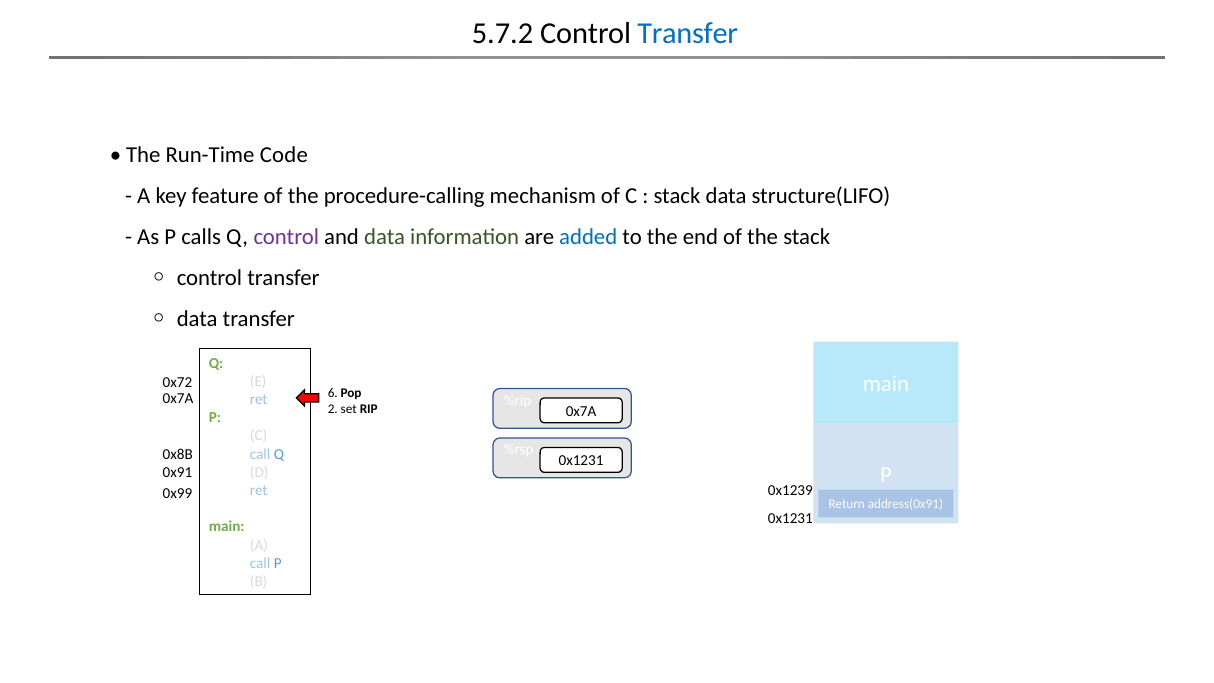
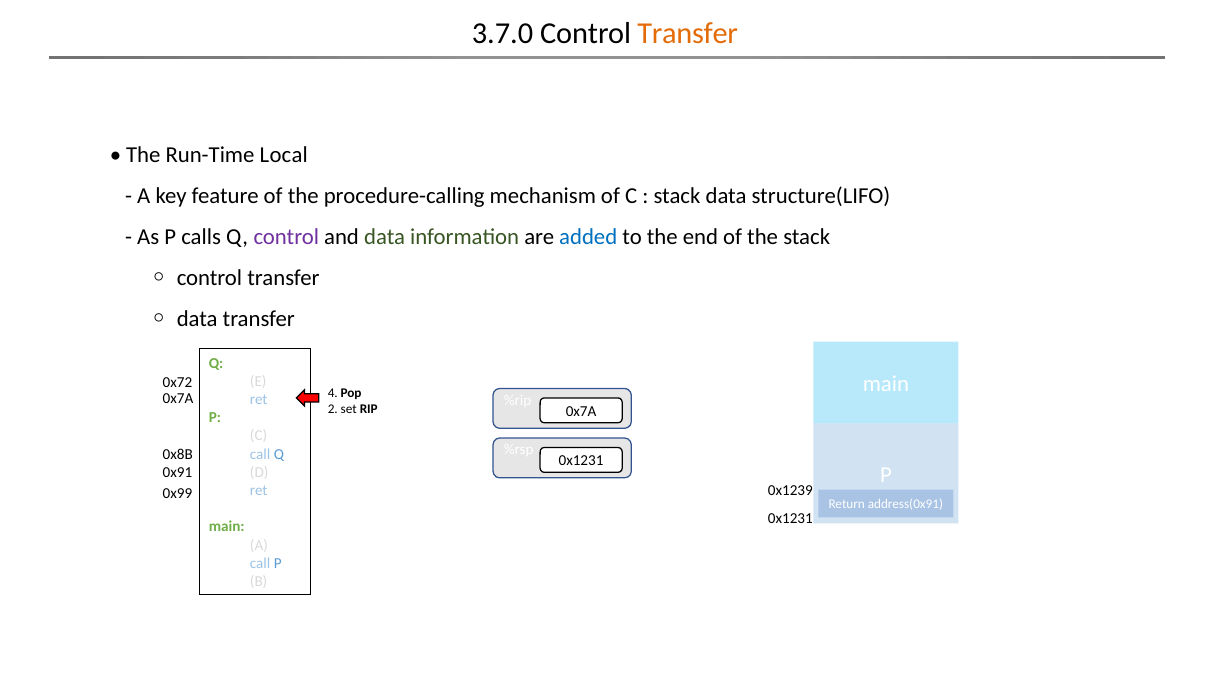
5.7.2: 5.7.2 -> 3.7.0 (503, 34)
Transfer colour: blue -> orange (688, 34)
Code: Code -> Local (284, 155)
6: 6 -> 4 (333, 393)
